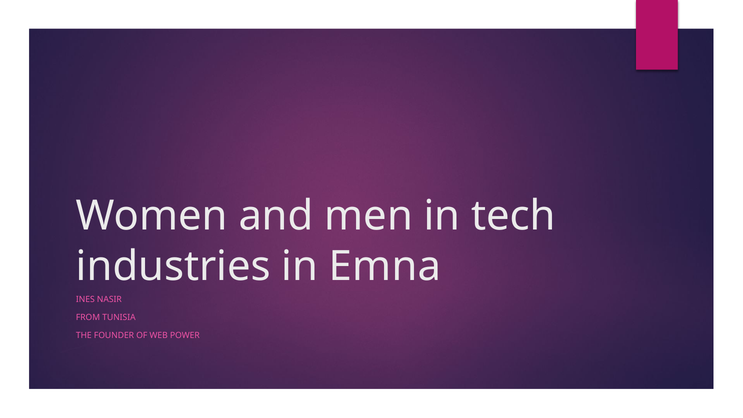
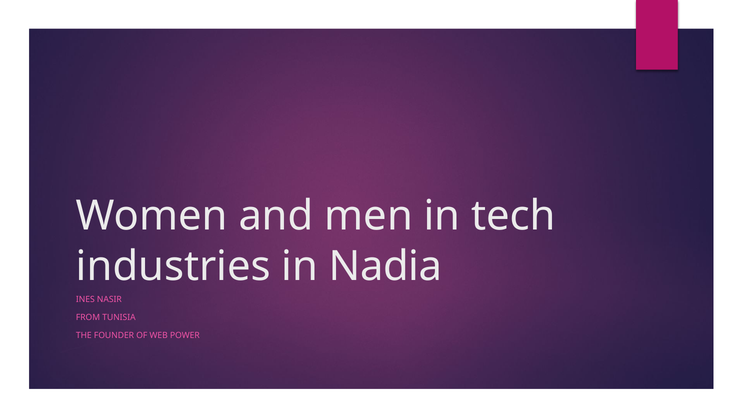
Emna: Emna -> Nadia (385, 266)
